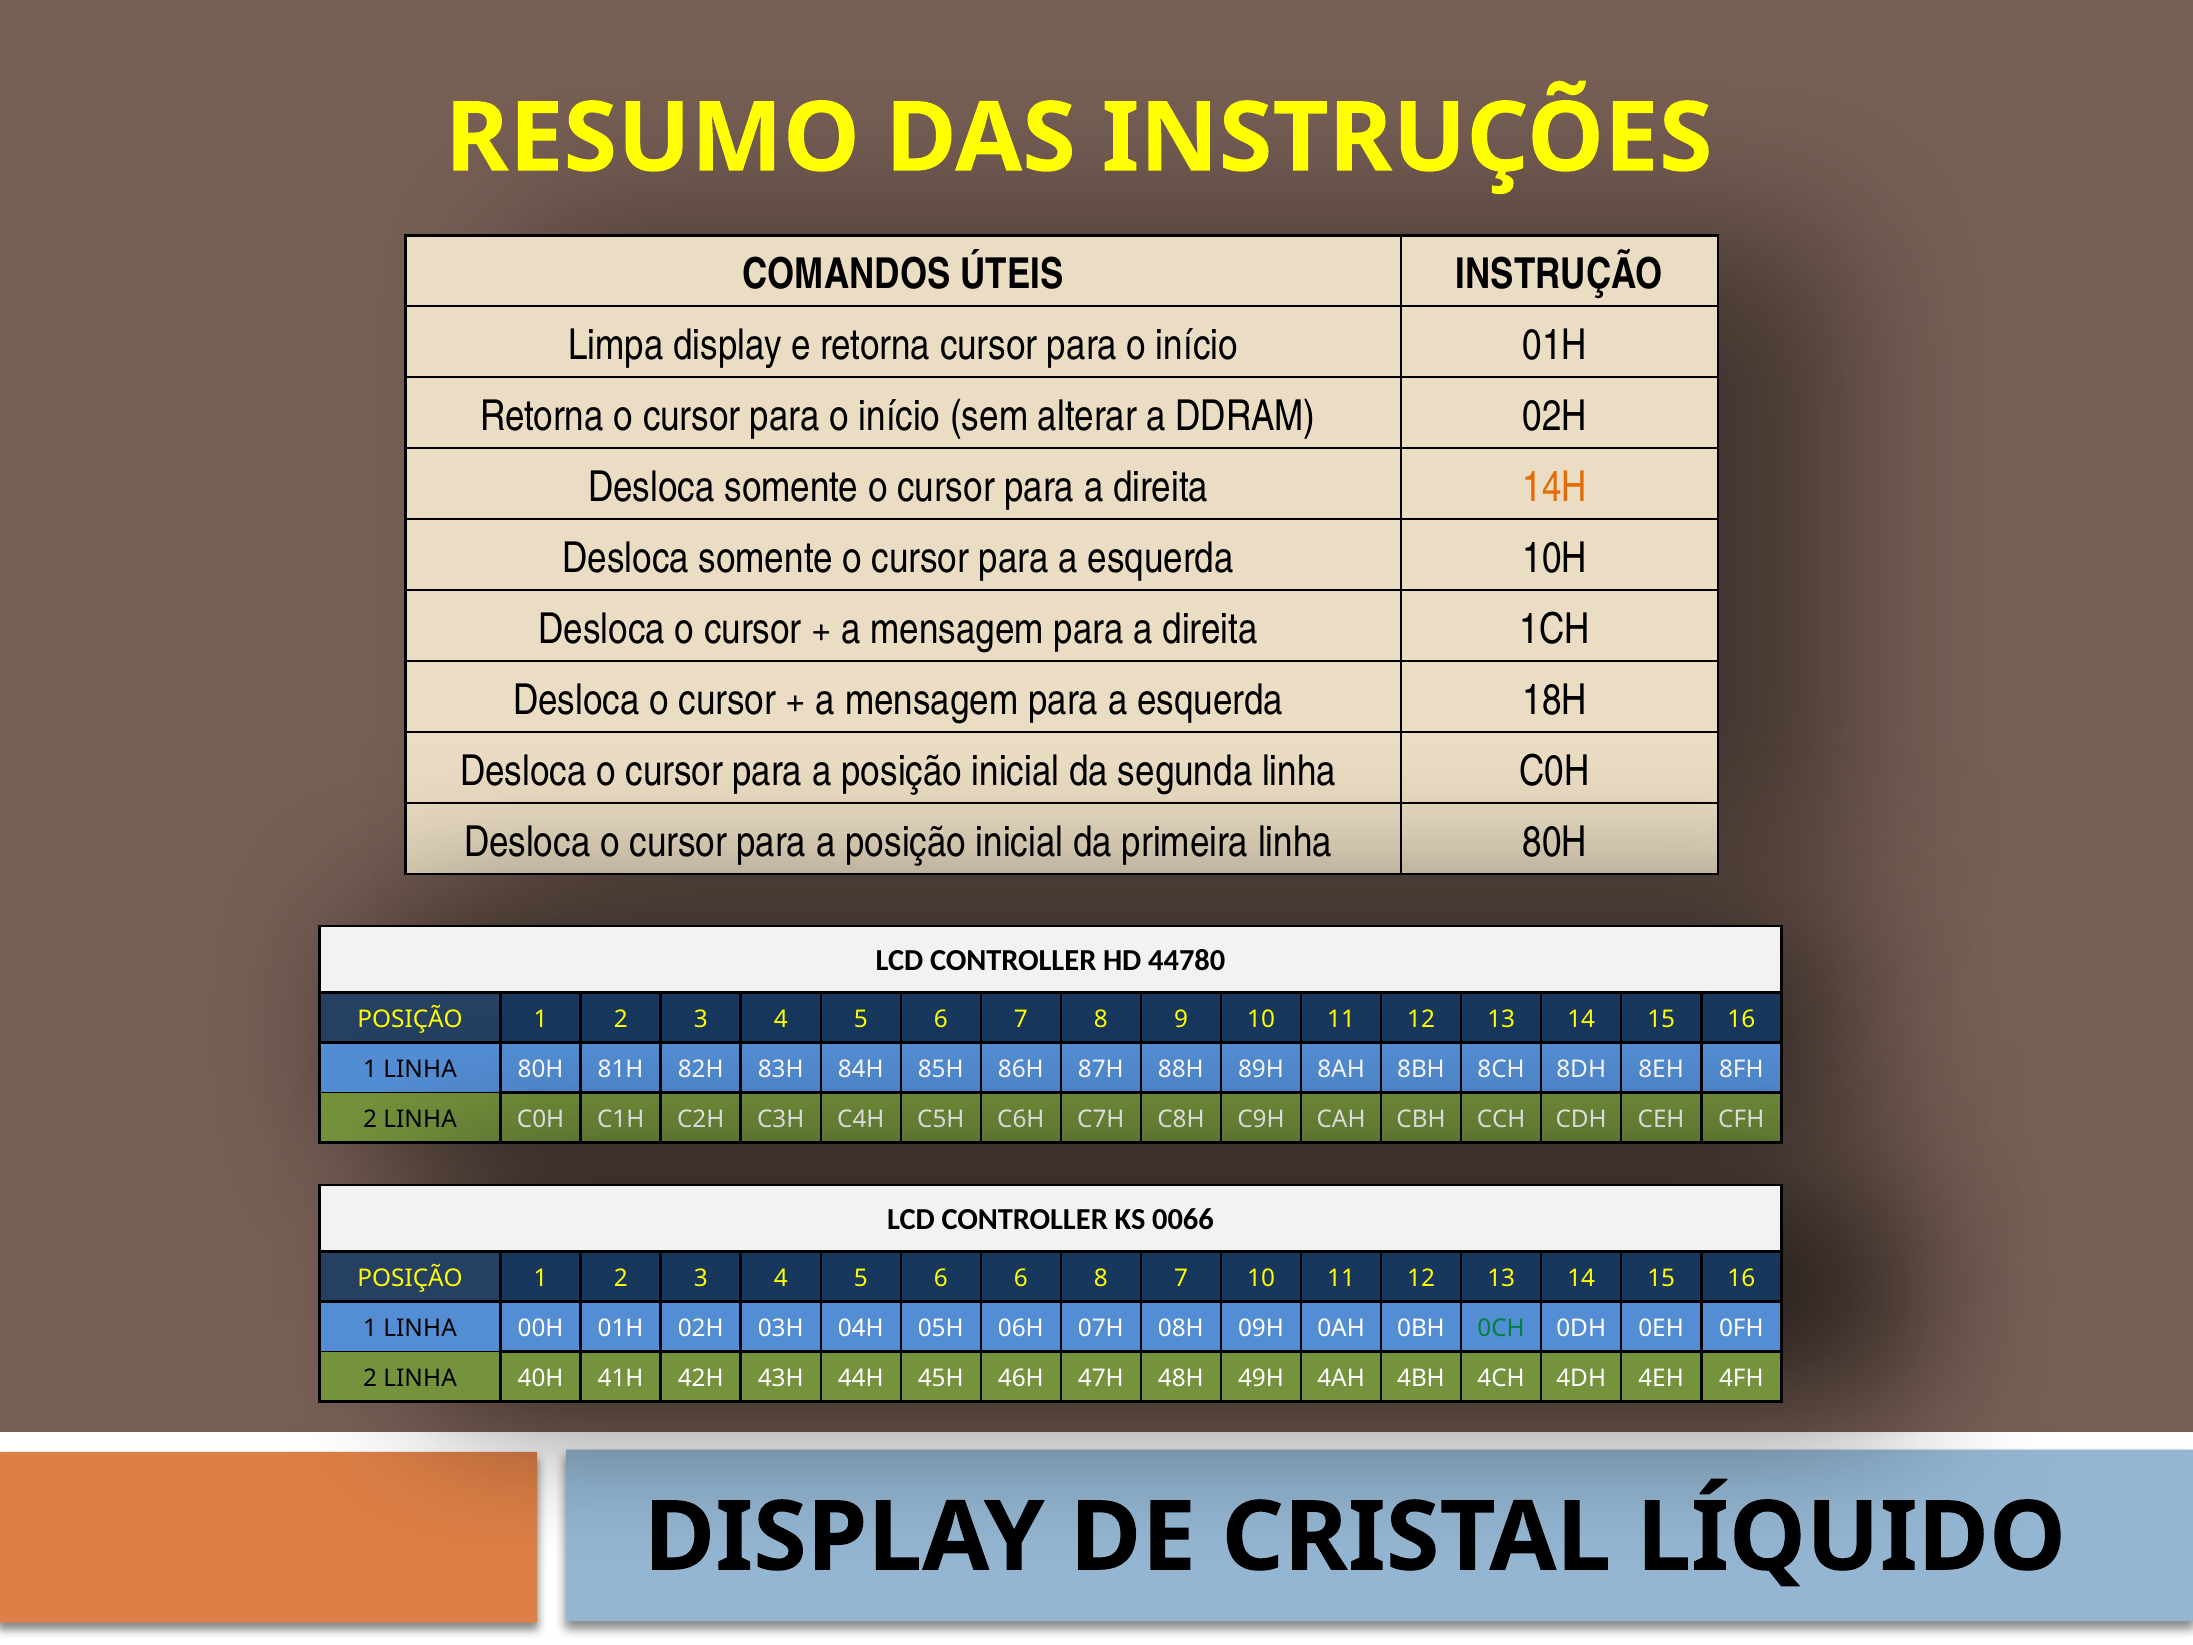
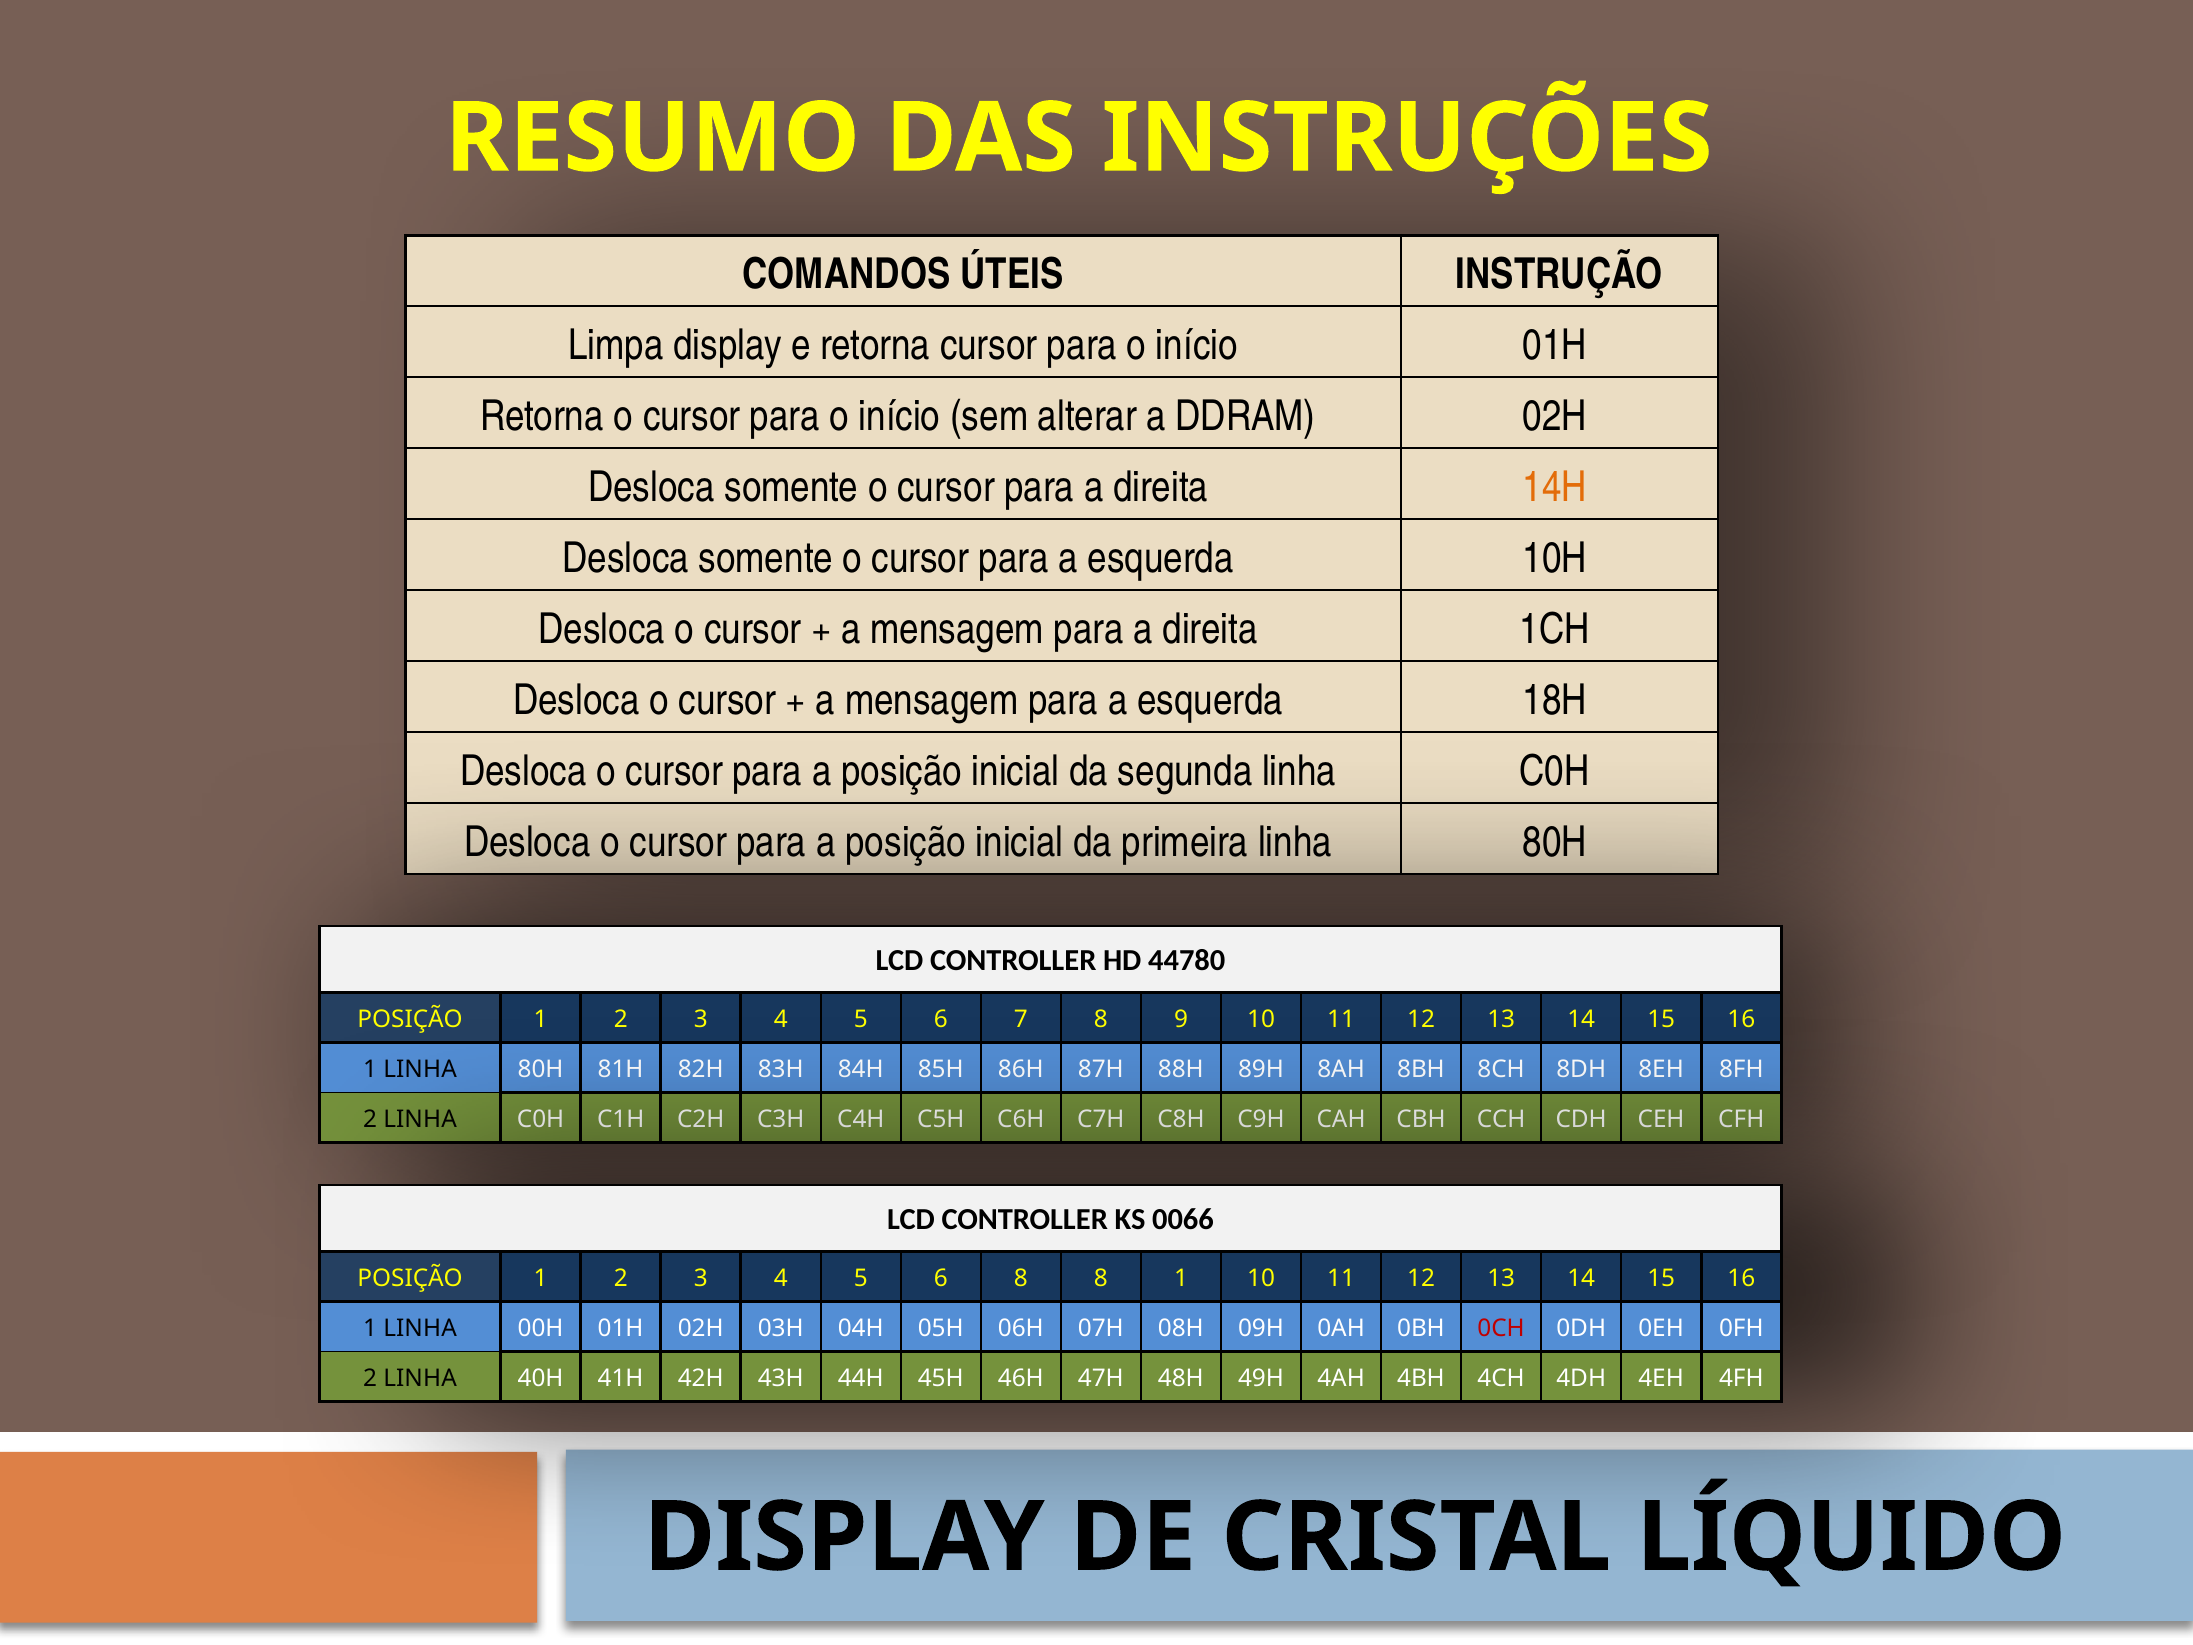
6 6: 6 -> 8 (1021, 1279)
8 7: 7 -> 1 (1181, 1279)
0CH colour: green -> red (1501, 1329)
